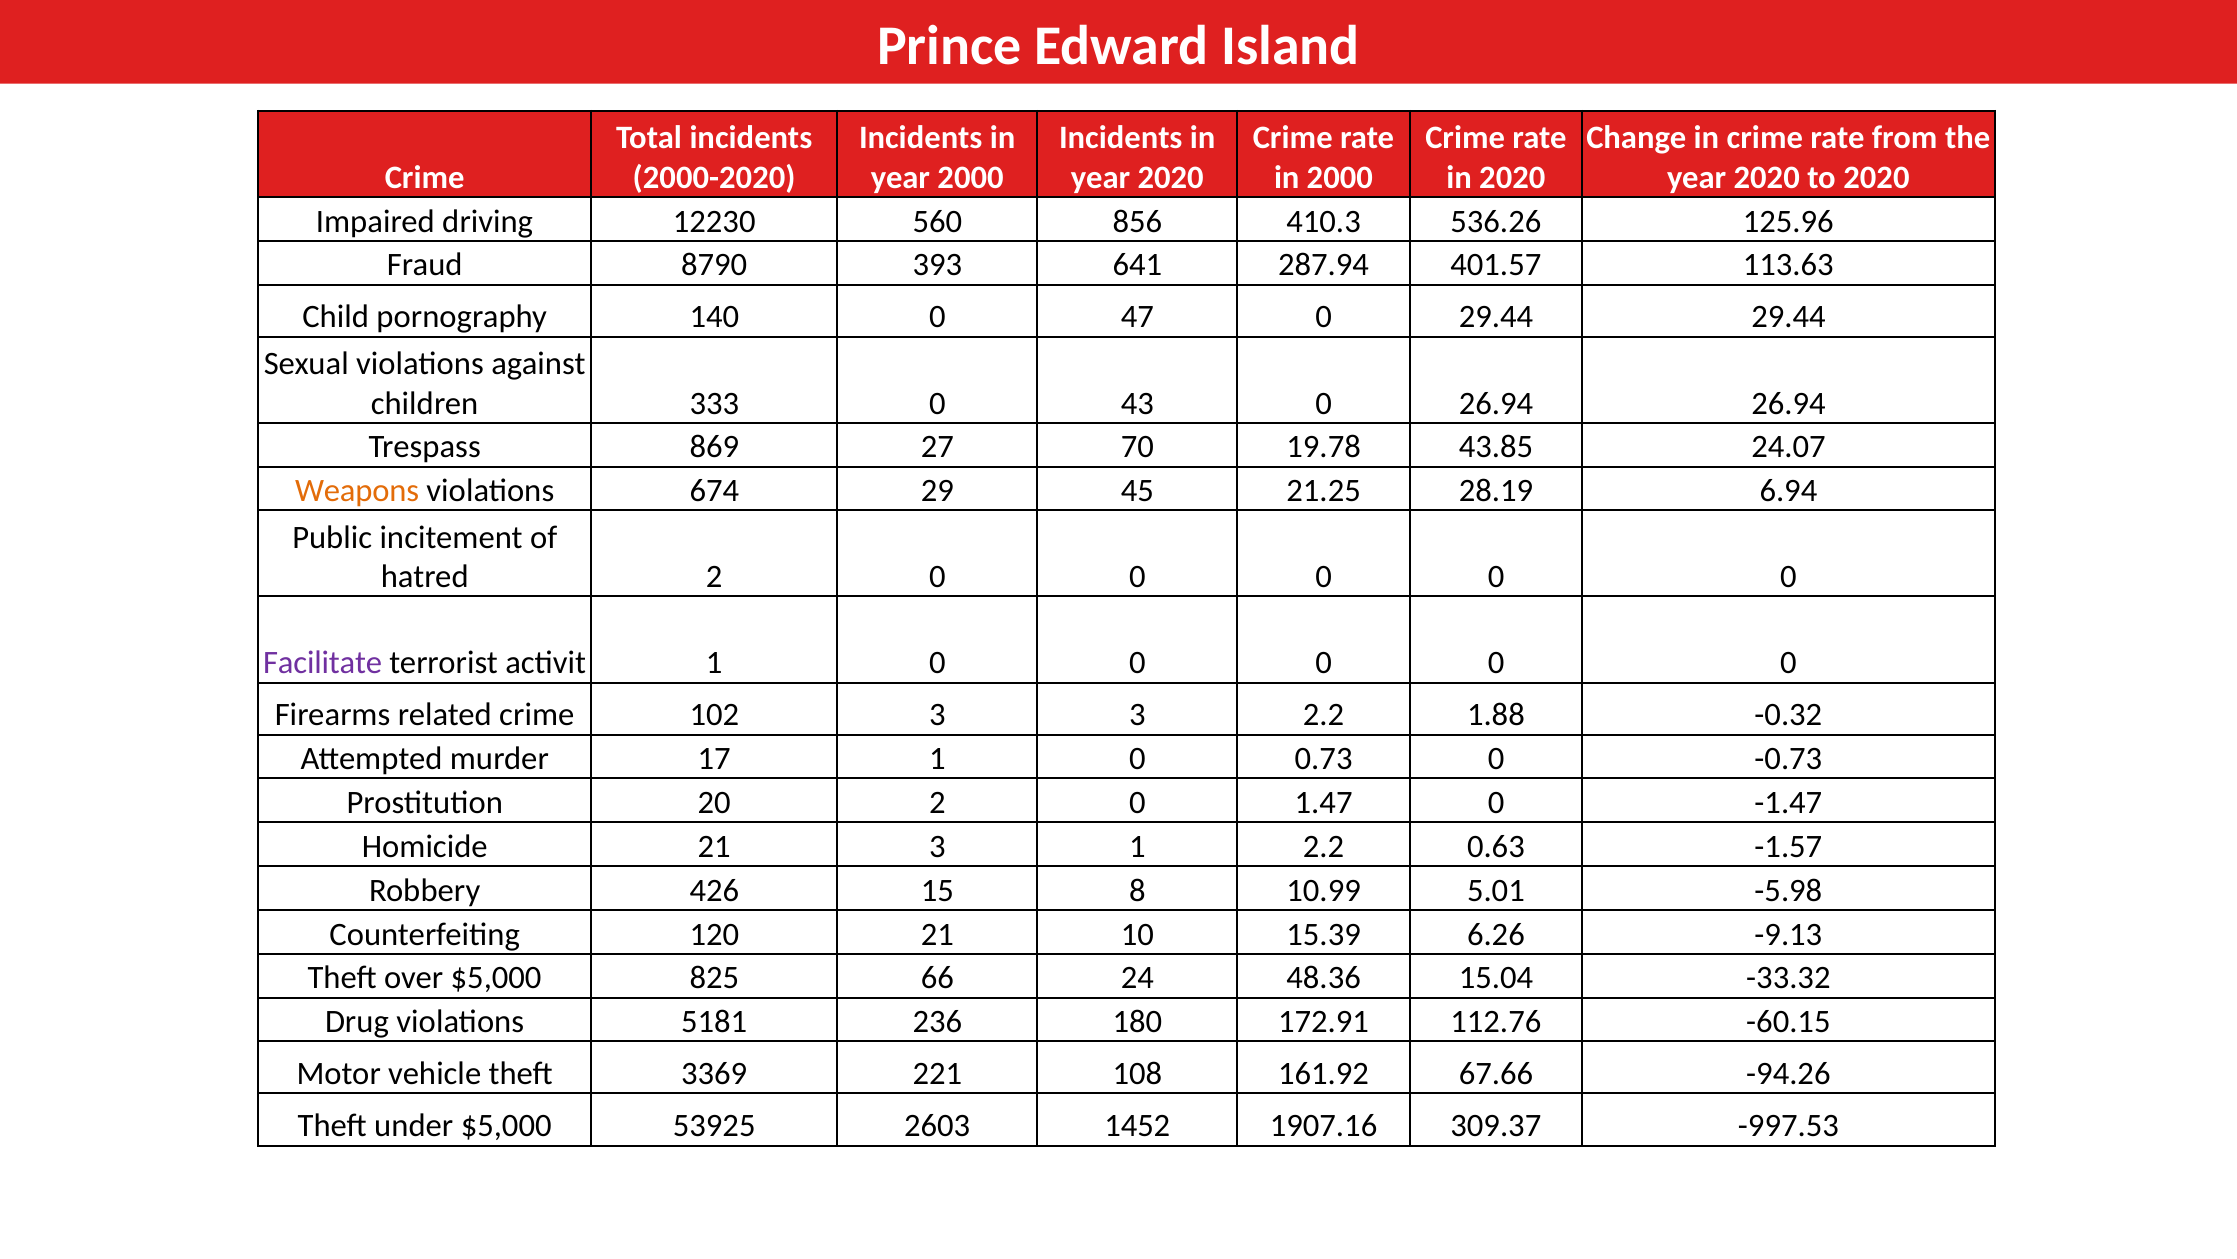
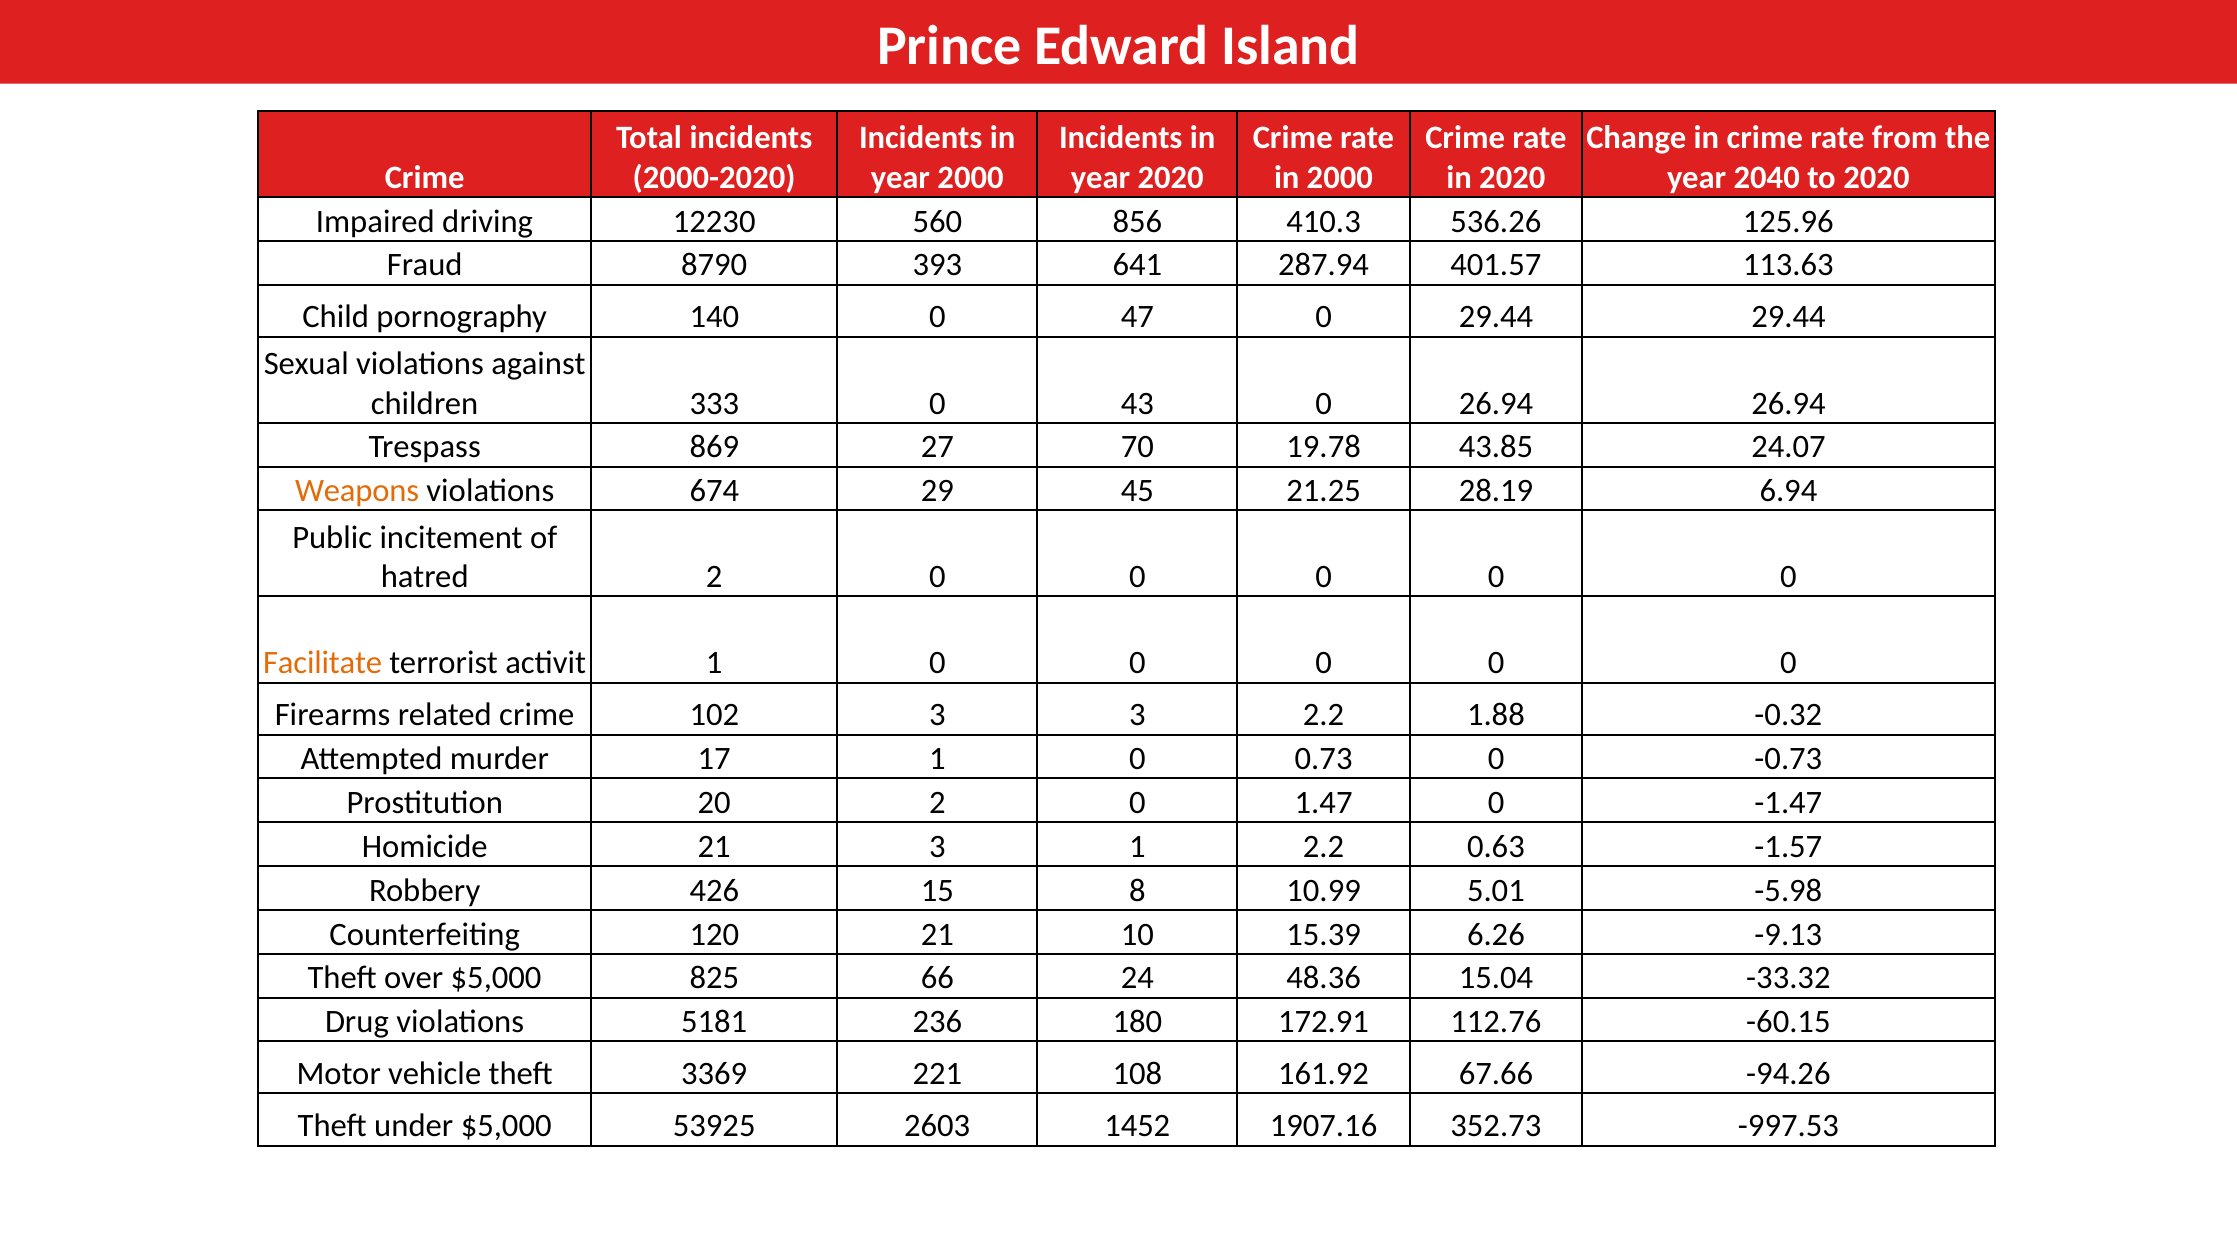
2020: 2020 -> 2040 (1767, 177)
Facilitate colour: purple -> orange (323, 663)
309.37: 309.37 -> 352.73 (1496, 1125)
